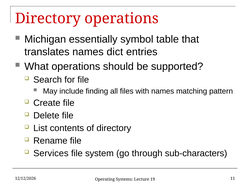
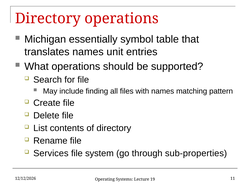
dict: dict -> unit (115, 52)
sub-characters: sub-characters -> sub-properties (196, 154)
